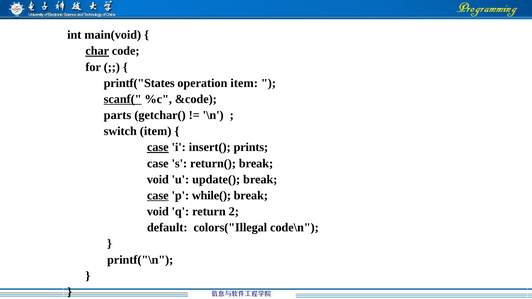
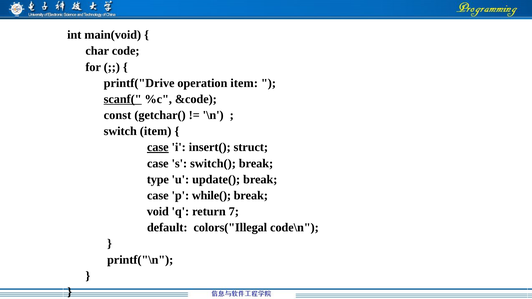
char underline: present -> none (97, 51)
printf("States: printf("States -> printf("Drive (139, 83)
parts: parts -> const (117, 115)
prints: prints -> struct (251, 147)
return(: return( -> switch( (213, 163)
void: void -> type (158, 180)
case underline: present -> none (158, 196)
2: 2 -> 7 (234, 212)
